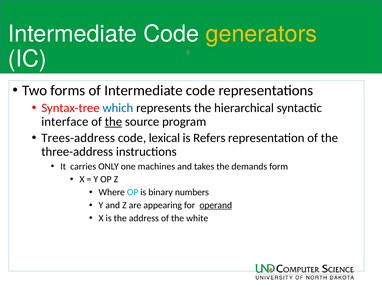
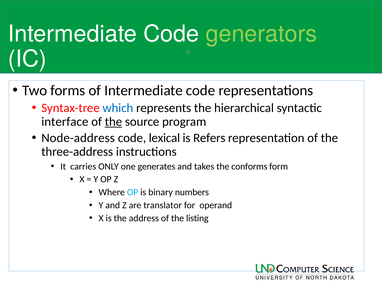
generators colour: yellow -> light green (261, 34)
Trees-address: Trees-address -> Node-address (78, 138)
machines: machines -> generates (157, 167)
demands: demands -> conforms (249, 167)
appearing: appearing -> translator (163, 206)
operand underline: present -> none (216, 206)
white: white -> listing (197, 219)
